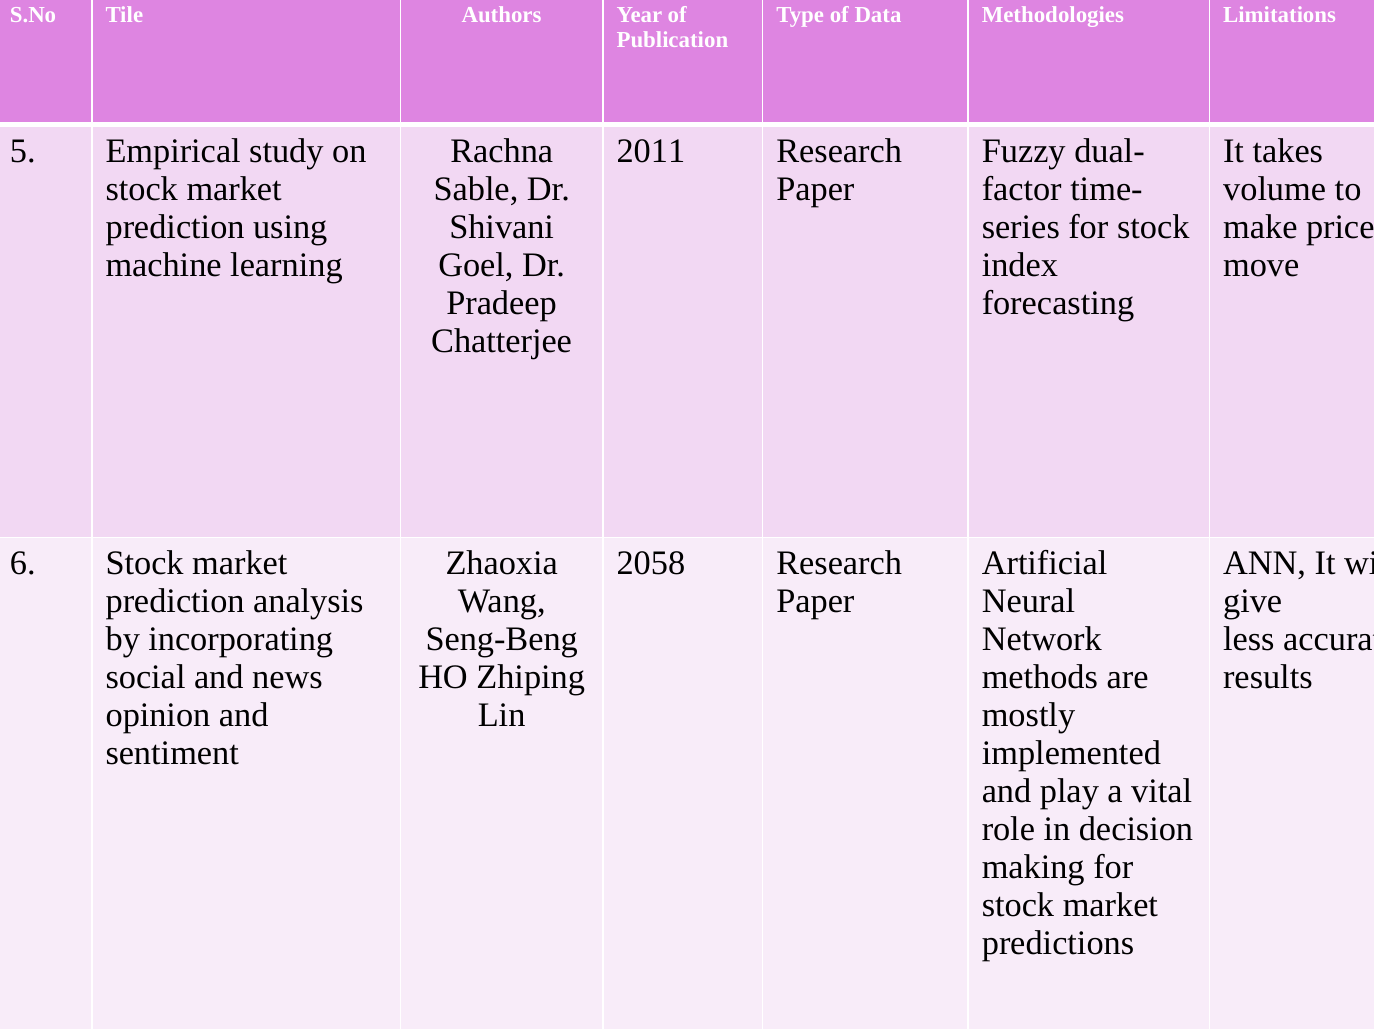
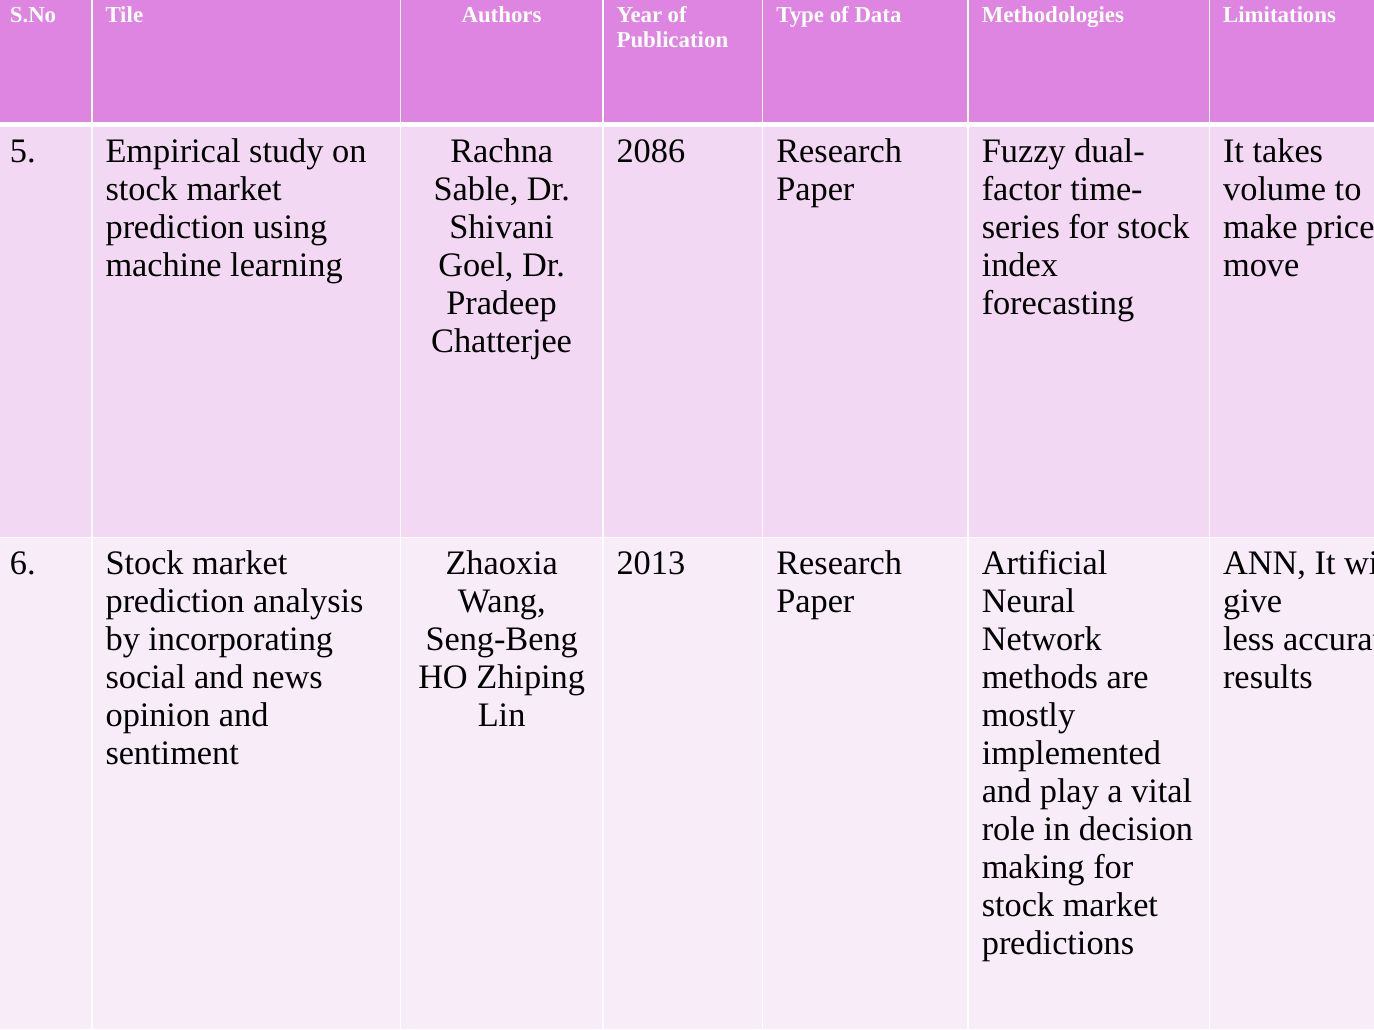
2011: 2011 -> 2086 (651, 151)
2058: 2058 -> 2013 (651, 564)
